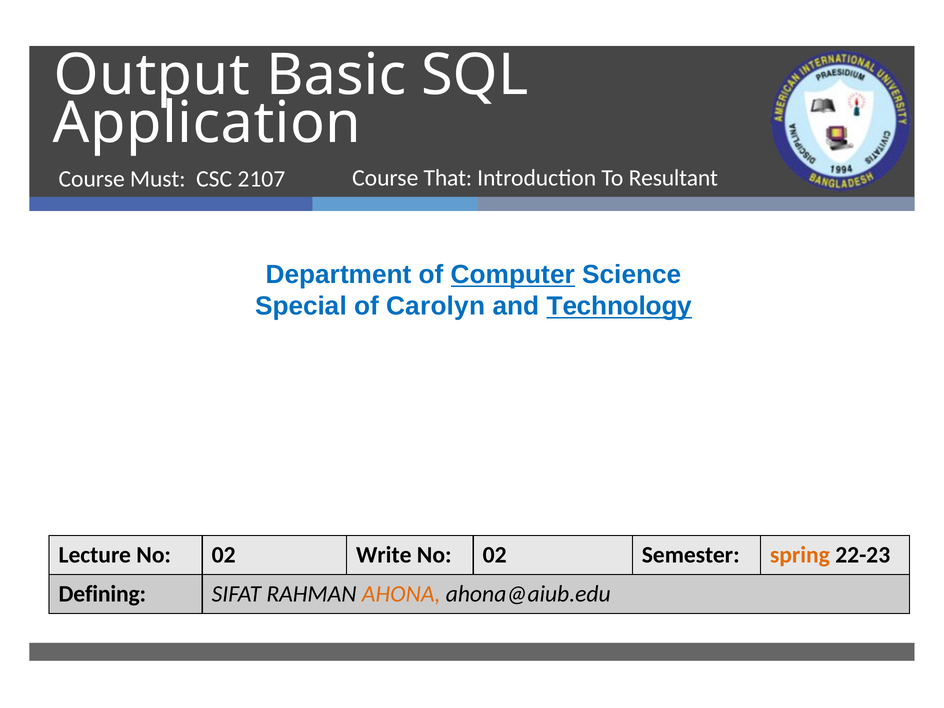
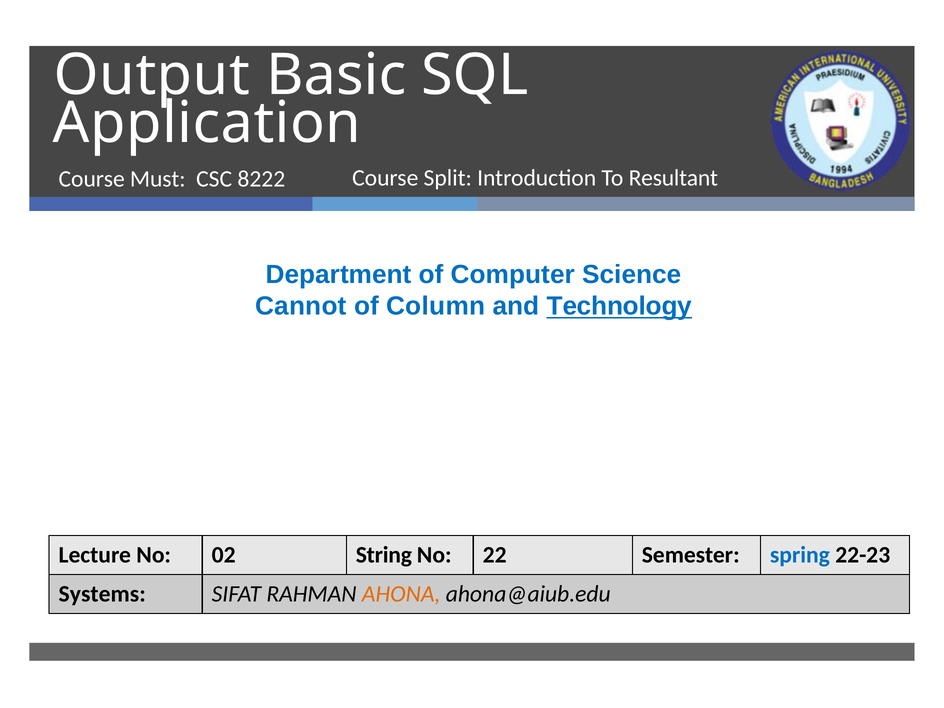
That: That -> Split (448, 178)
2107: 2107 -> 8222 (261, 179)
Computer underline: present -> none (513, 275)
Special: Special -> Cannot (301, 306)
Carolyn: Carolyn -> Column (436, 306)
Write: Write -> String (384, 555)
02: 02 -> 22 (495, 555)
spring colour: orange -> blue (800, 555)
Defining: Defining -> Systems (102, 594)
